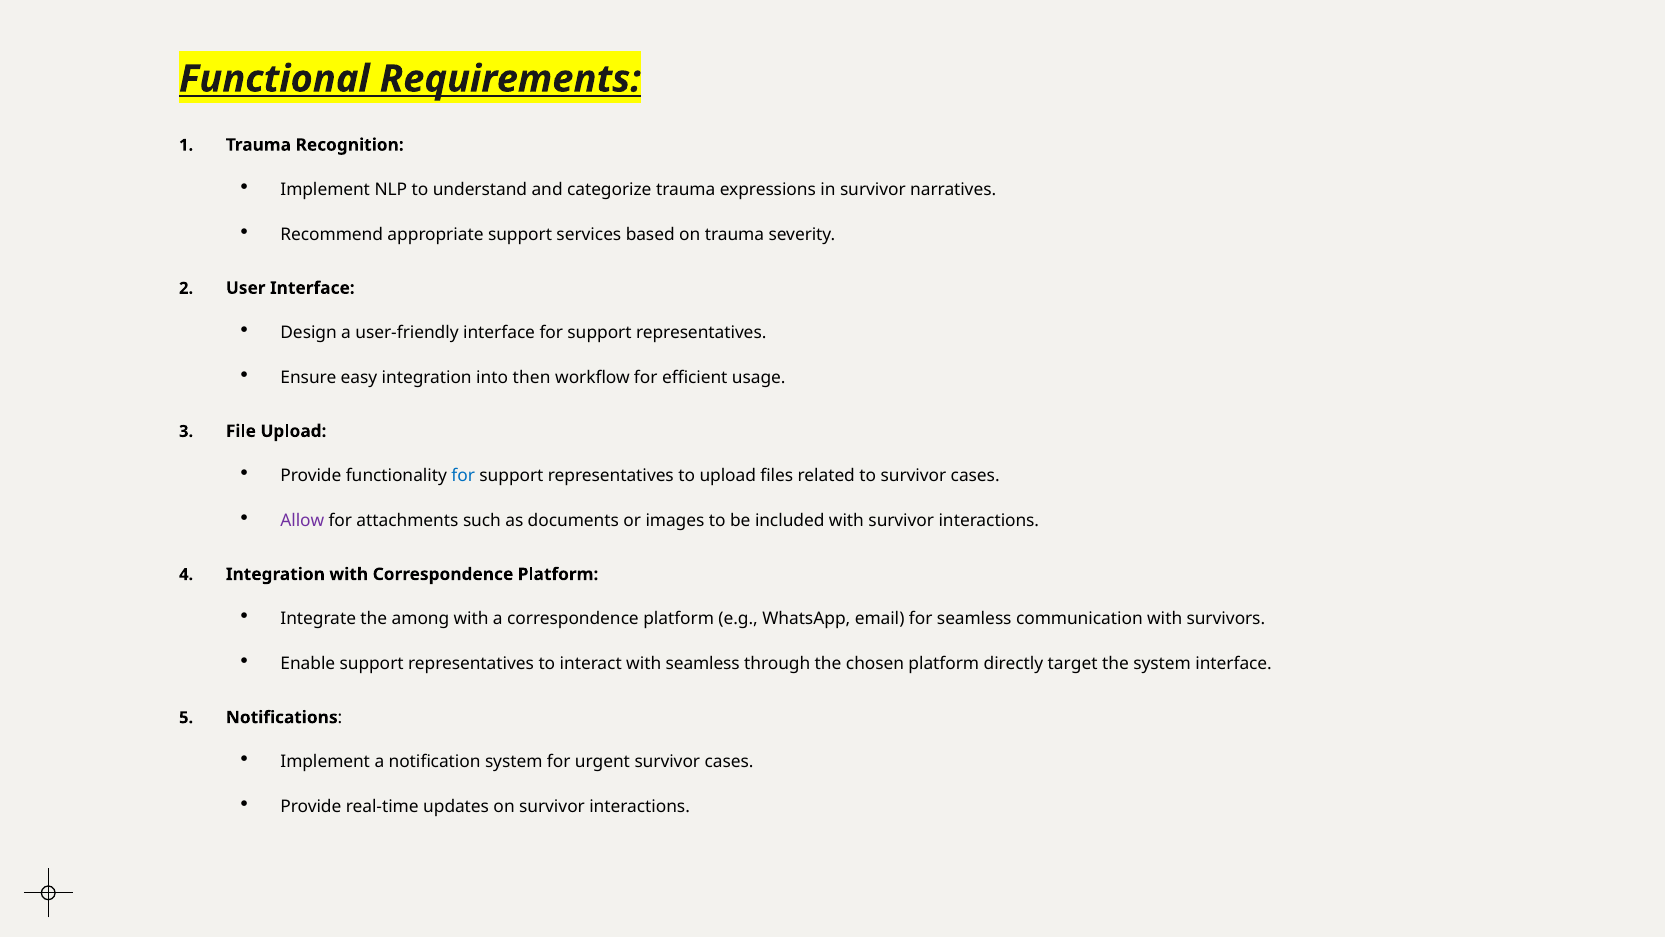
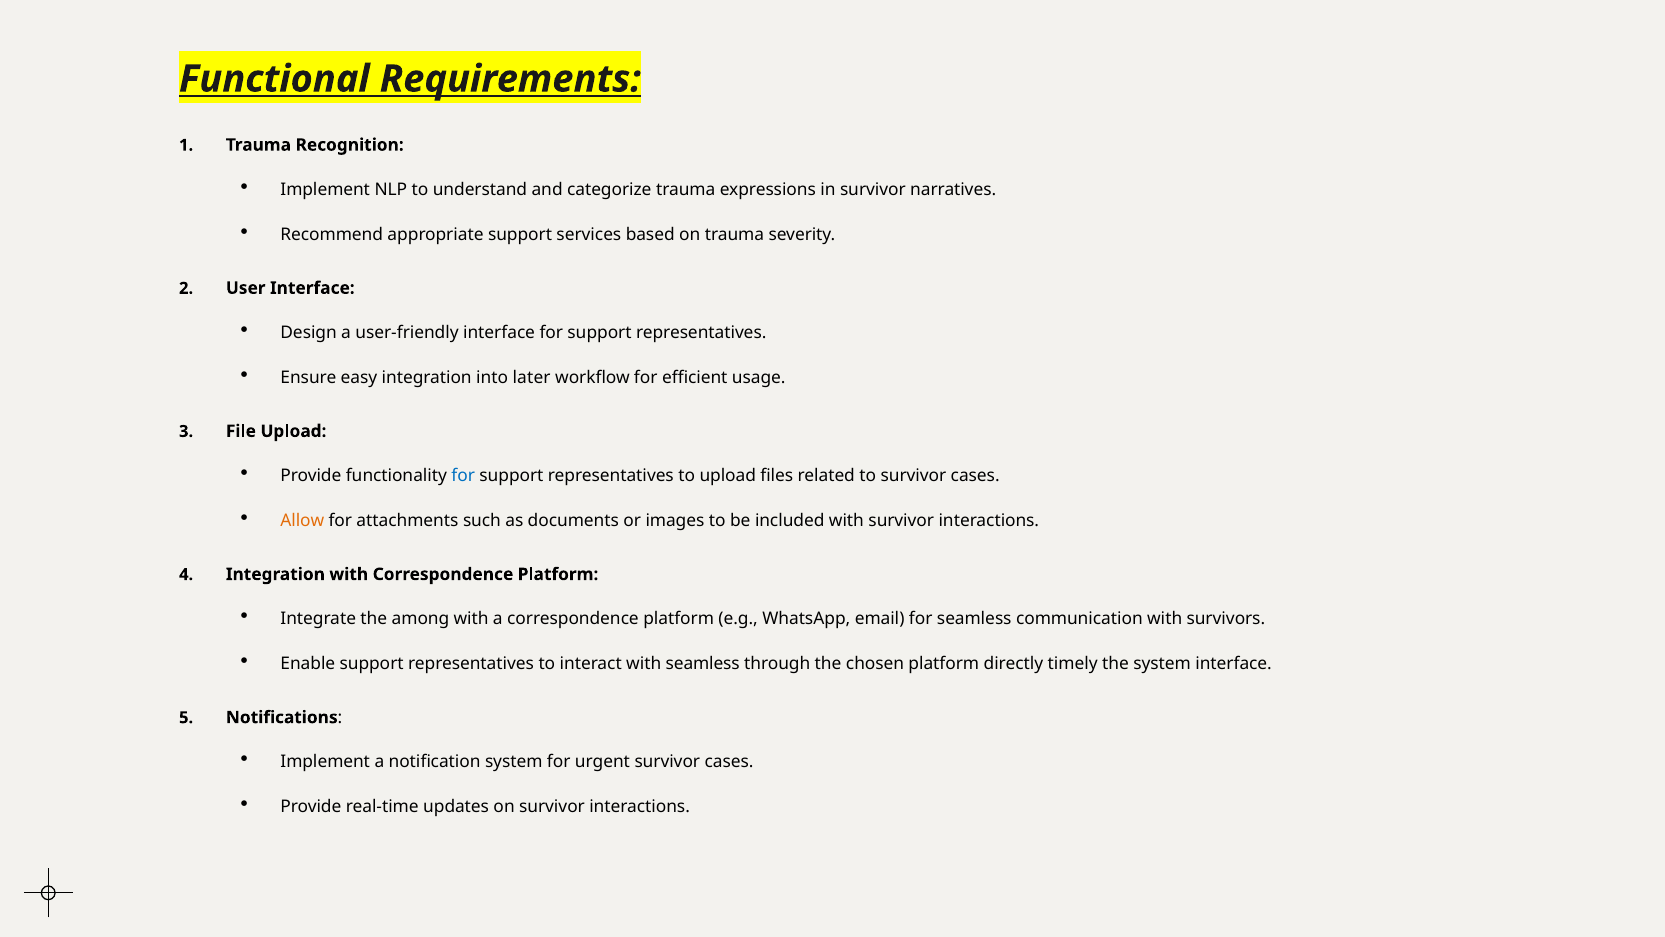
then: then -> later (532, 377)
Allow colour: purple -> orange (302, 521)
target: target -> timely (1073, 664)
